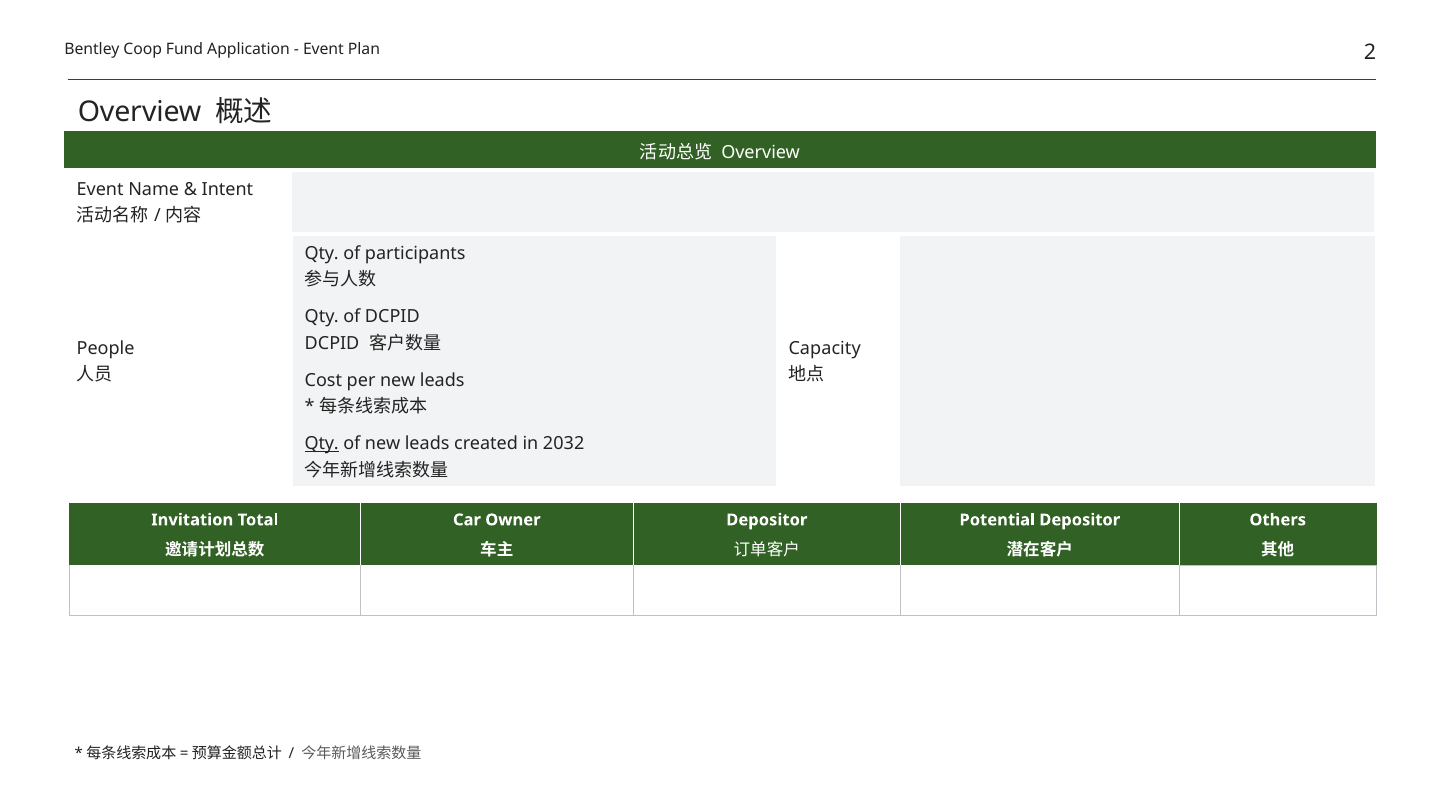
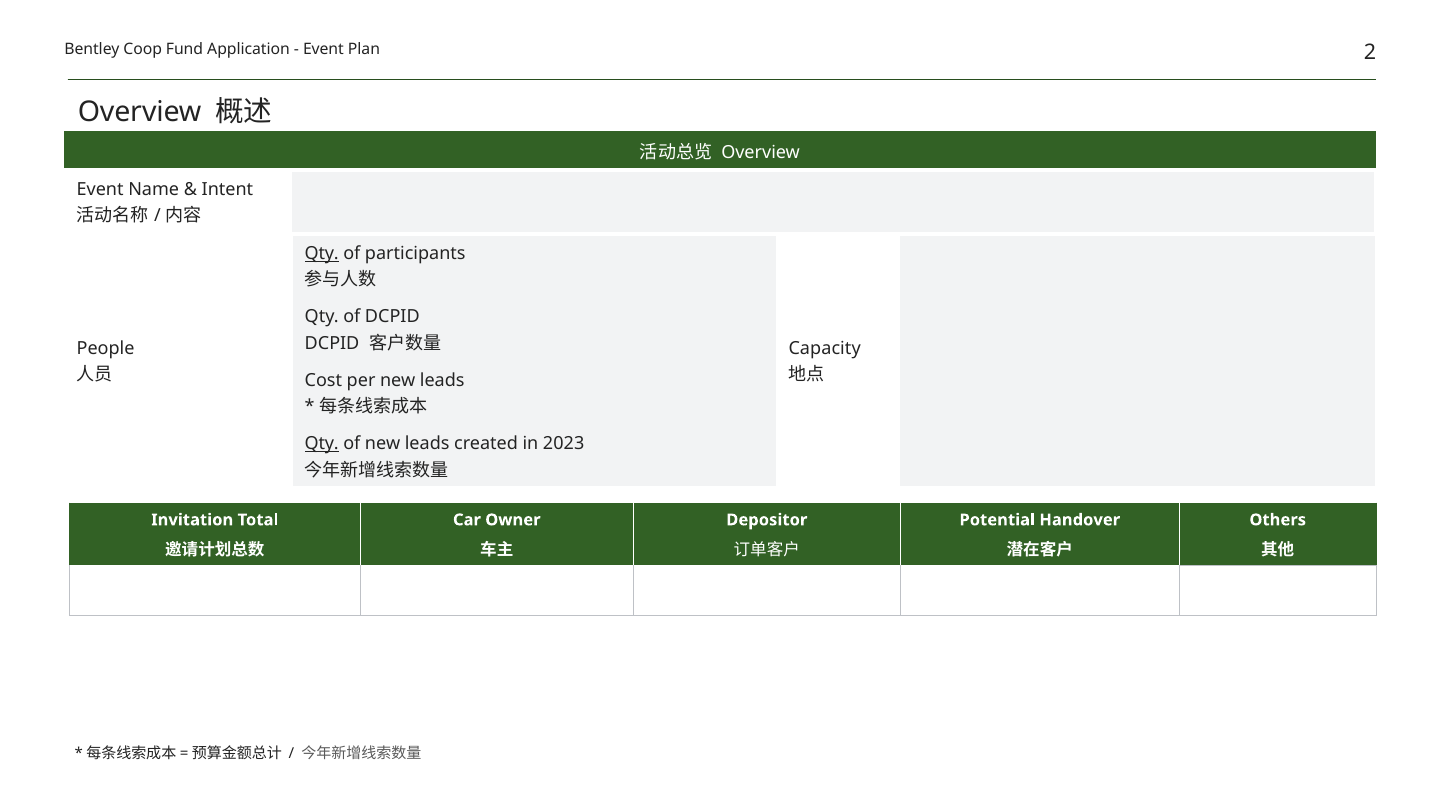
Qty underline: none -> present (322, 253)
2032: 2032 -> 2023 (564, 444)
Potential Depositor: Depositor -> Handover (1080, 520)
